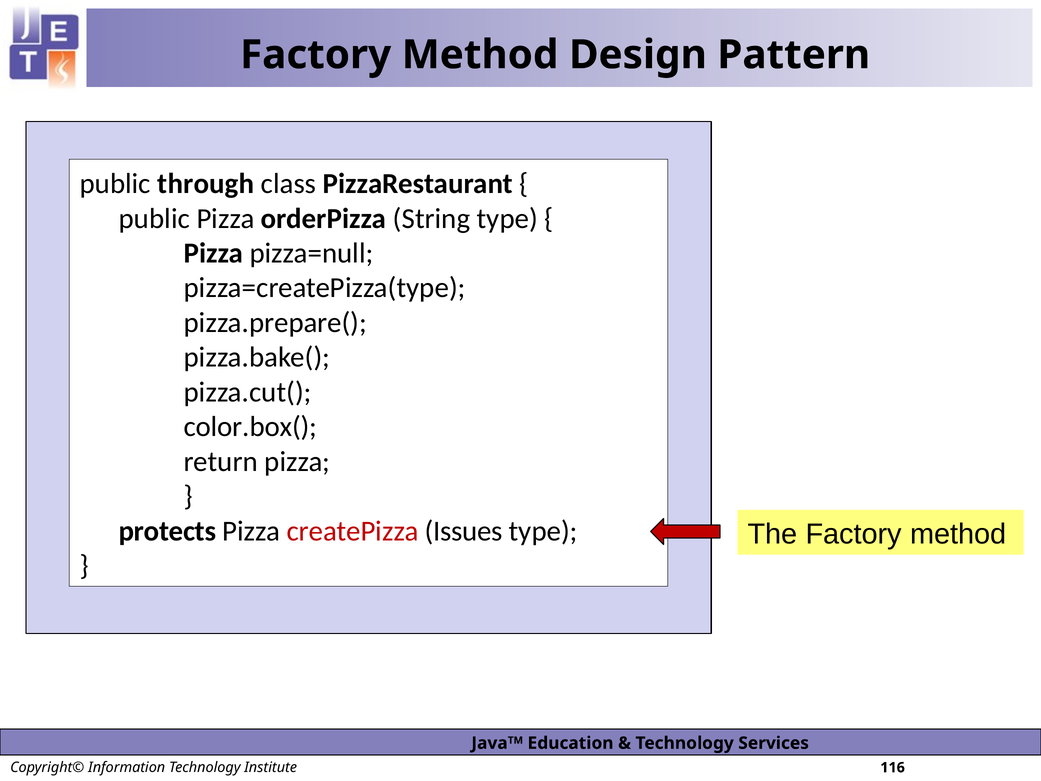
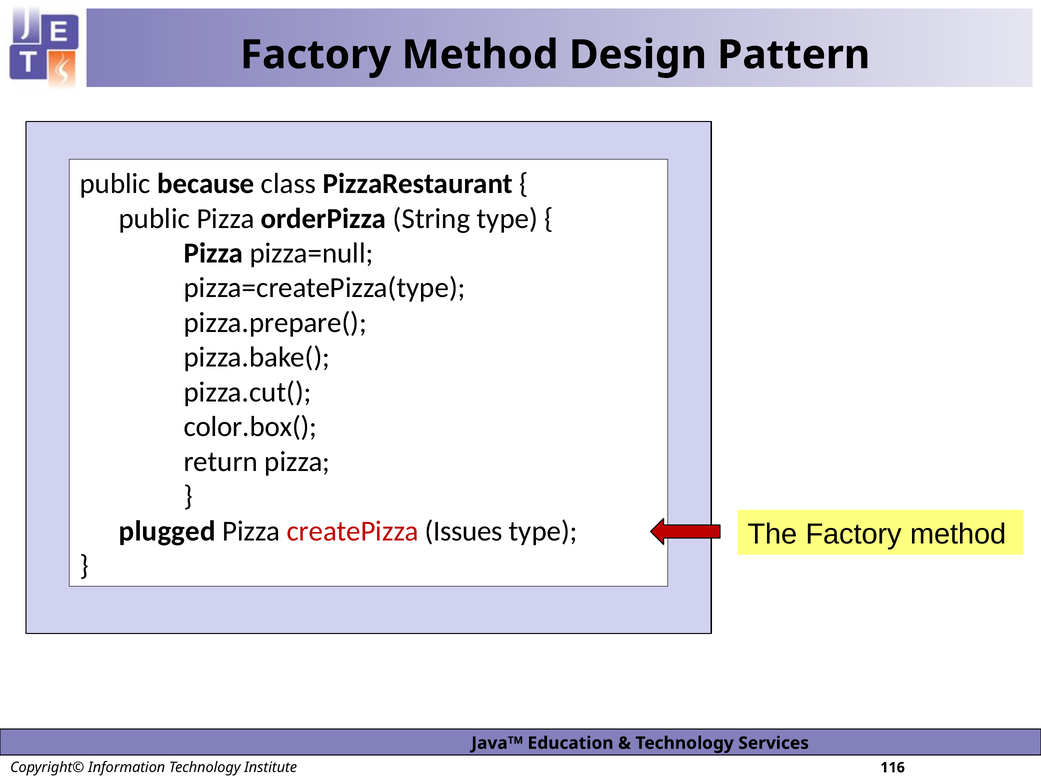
through: through -> because (206, 184)
protects: protects -> plugged (167, 531)
